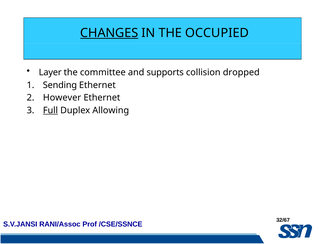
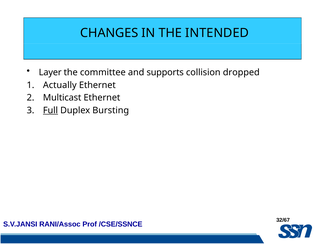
CHANGES underline: present -> none (109, 33)
OCCUPIED: OCCUPIED -> INTENDED (217, 33)
Sending: Sending -> Actually (60, 85)
However: However -> Multicast (62, 98)
Allowing: Allowing -> Bursting (111, 110)
